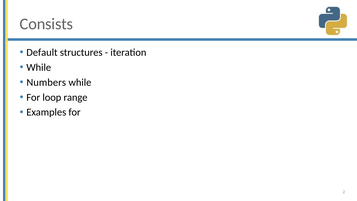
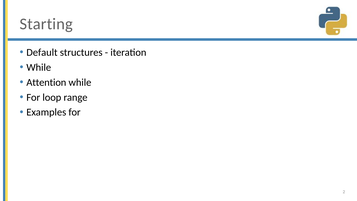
Consists: Consists -> Starting (46, 24)
Numbers: Numbers -> Attention (46, 82)
